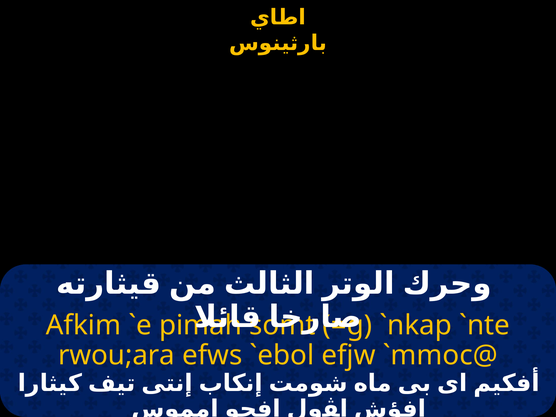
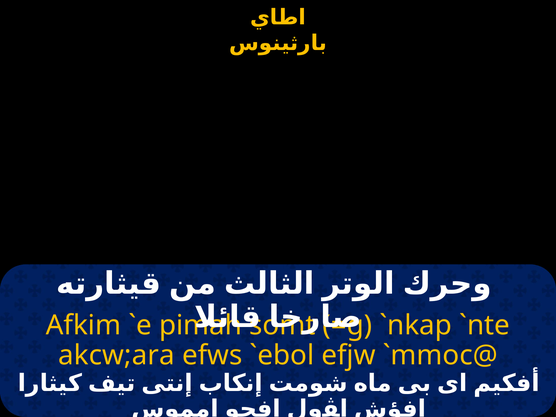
rwou;ara: rwou;ara -> akcw;ara (116, 355)
